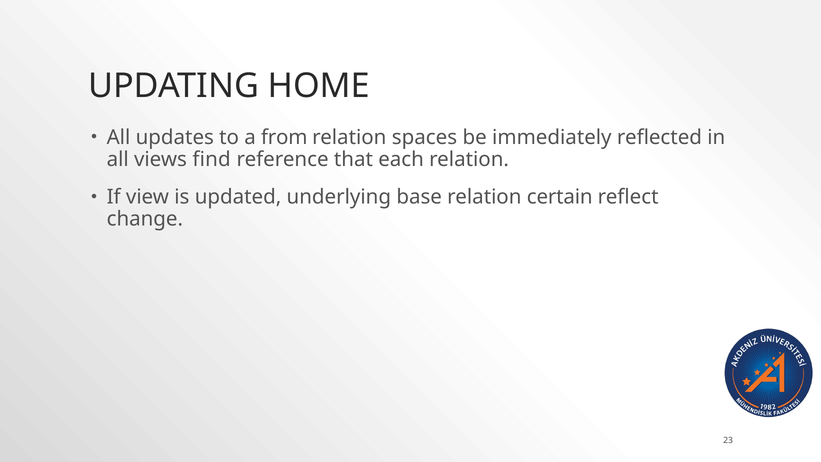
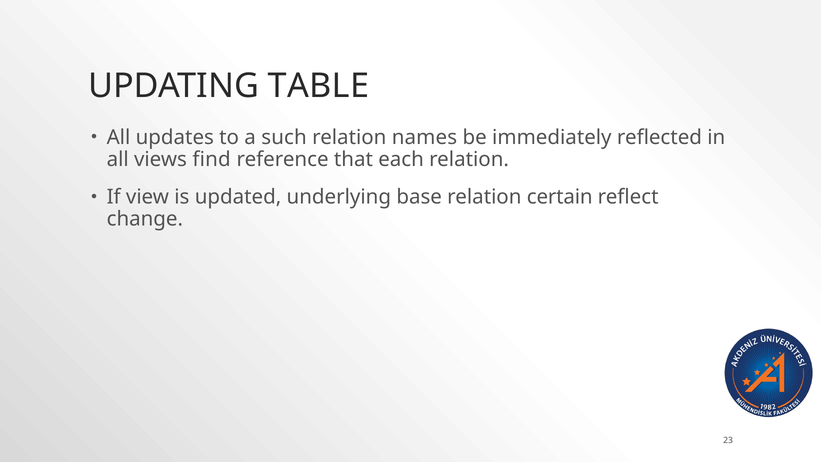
HOME: HOME -> TABLE (318, 86)
from: from -> such (284, 137)
spaces: spaces -> names (424, 137)
